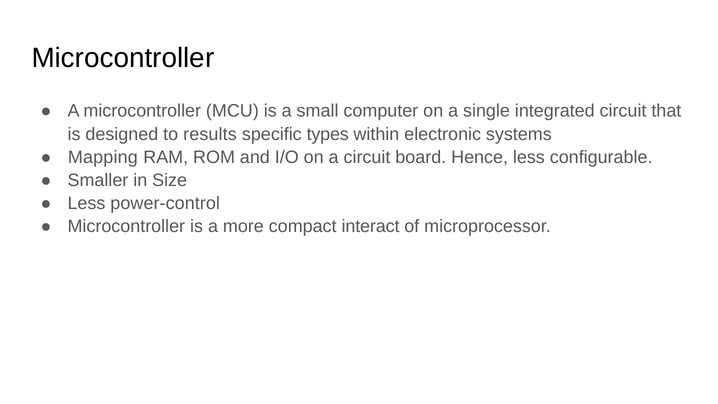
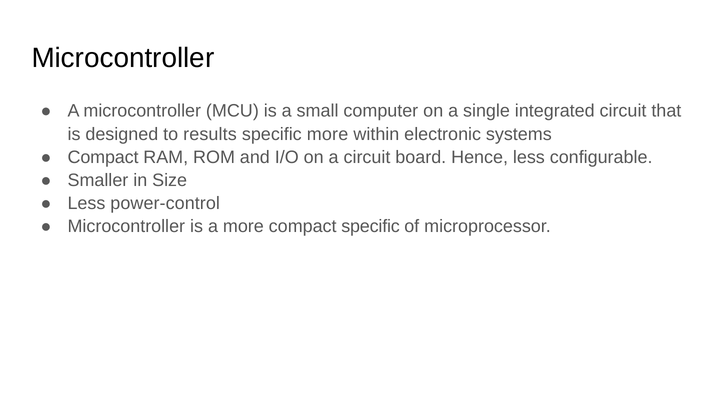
specific types: types -> more (328, 134)
Mapping: Mapping -> Compact (103, 157)
compact interact: interact -> specific (371, 226)
